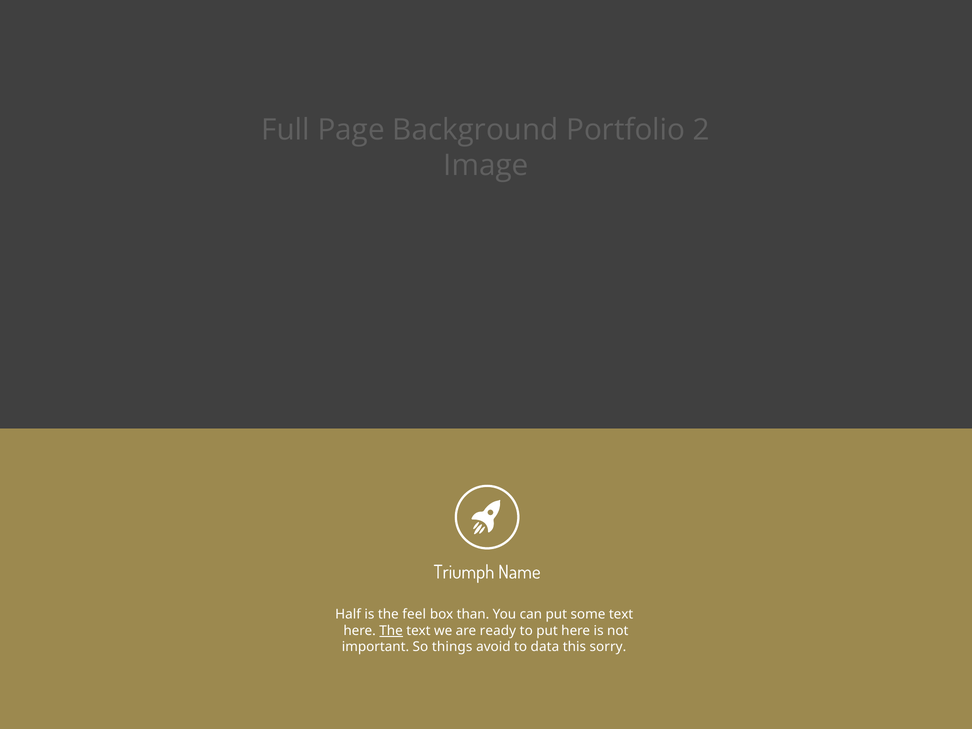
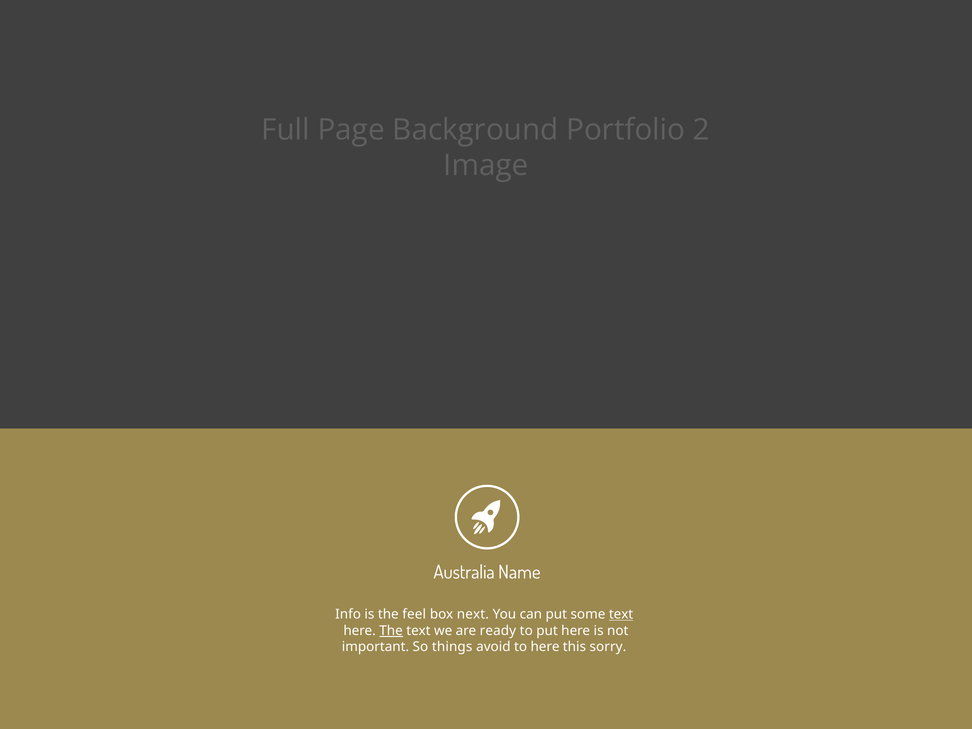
Triumph: Triumph -> Australia (464, 572)
Half: Half -> Info (348, 615)
than: than -> next (473, 615)
text underline: none -> present (621, 615)
to data: data -> here (545, 647)
